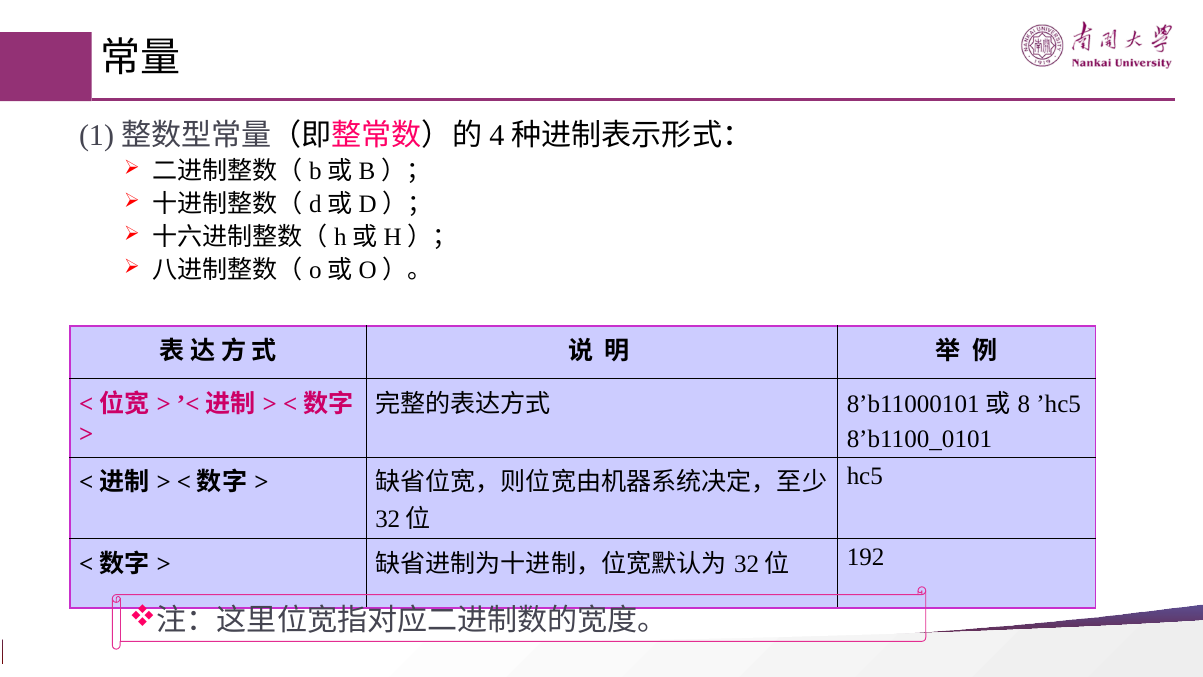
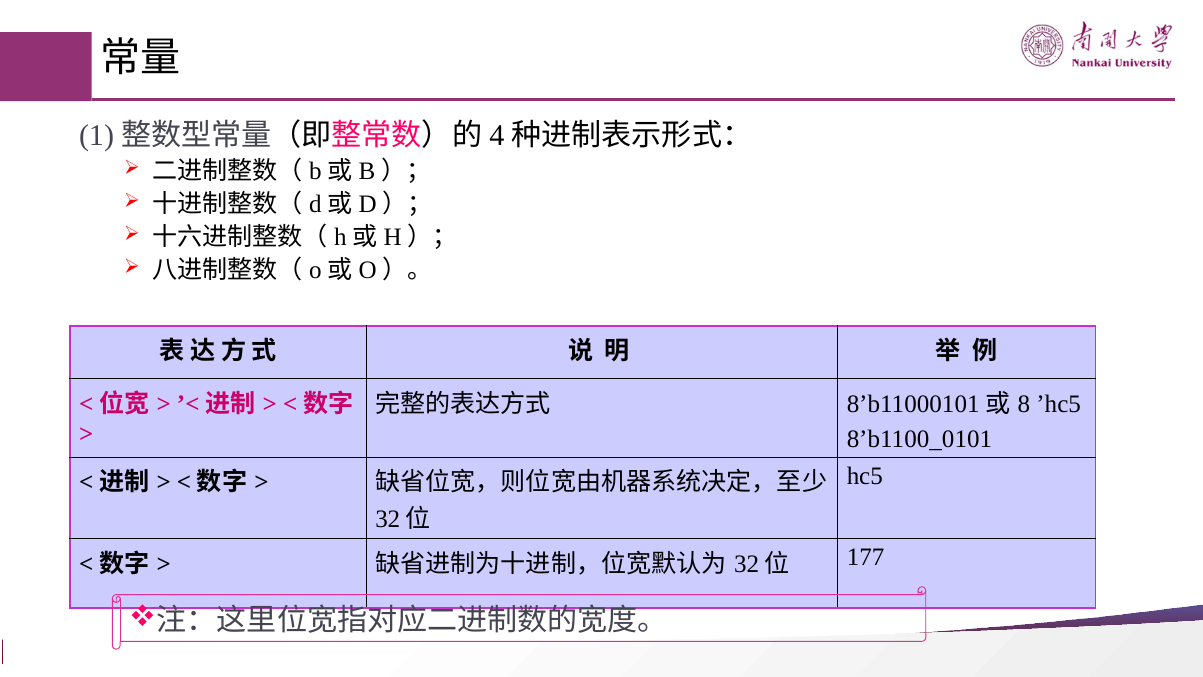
192: 192 -> 177 (866, 557)
